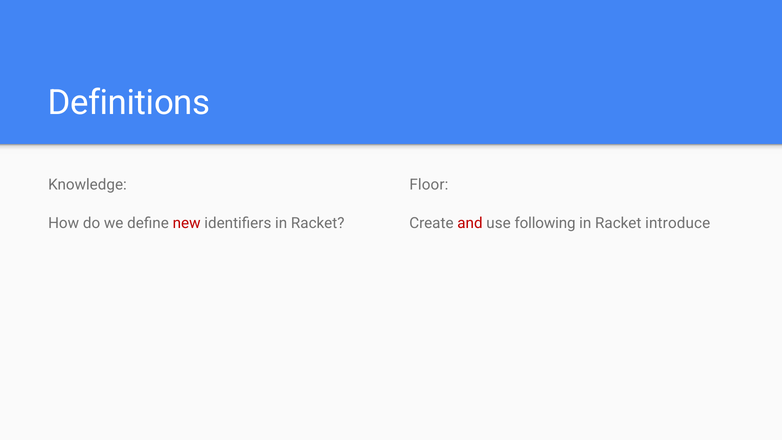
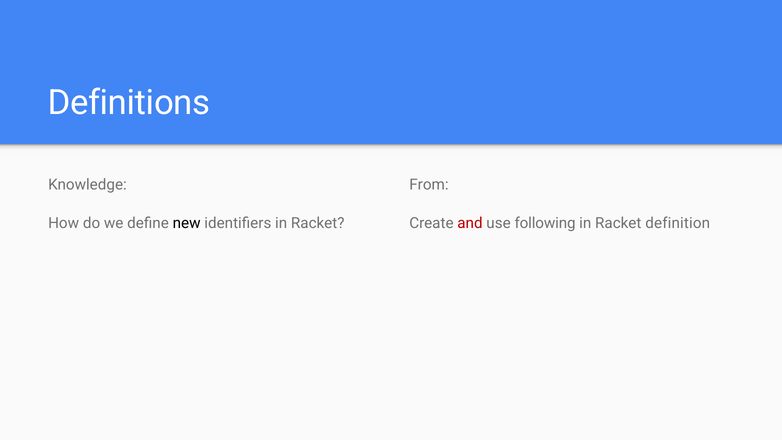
Floor: Floor -> From (429, 185)
new colour: red -> black (187, 223)
introduce: introduce -> definition (678, 223)
